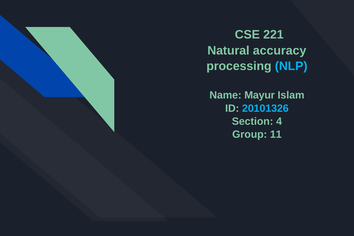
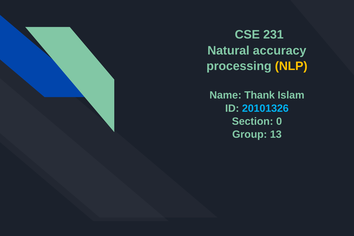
221: 221 -> 231 (273, 35)
NLP colour: light blue -> yellow (291, 66)
Mayur: Mayur -> Thank (260, 95)
4: 4 -> 0 (279, 121)
11: 11 -> 13 (276, 135)
